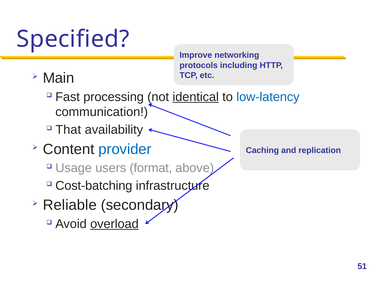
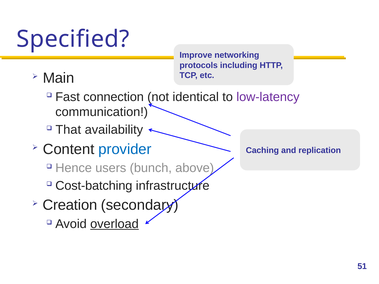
processing: processing -> connection (114, 97)
identical underline: present -> none (196, 97)
low-latency colour: blue -> purple (268, 97)
Usage: Usage -> Hence (74, 168)
format: format -> bunch (151, 168)
Reliable: Reliable -> Creation (70, 205)
